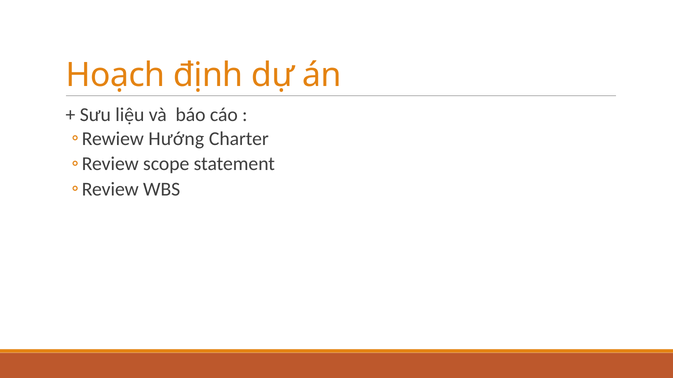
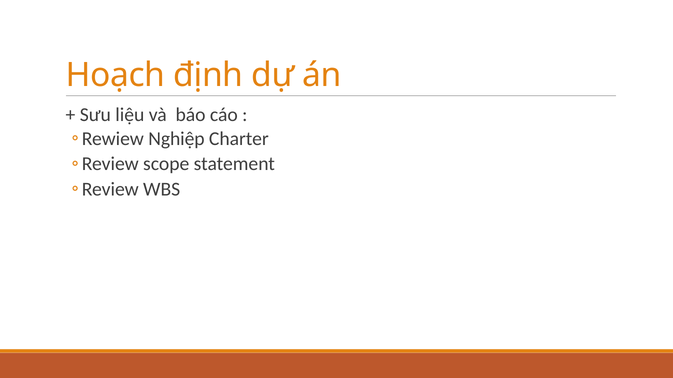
Hướng: Hướng -> Nghiệp (176, 139)
